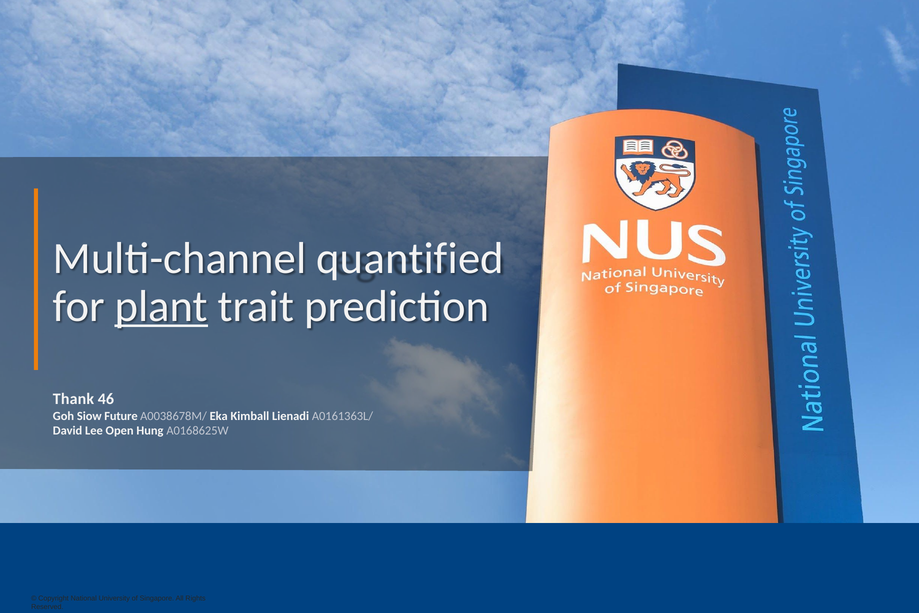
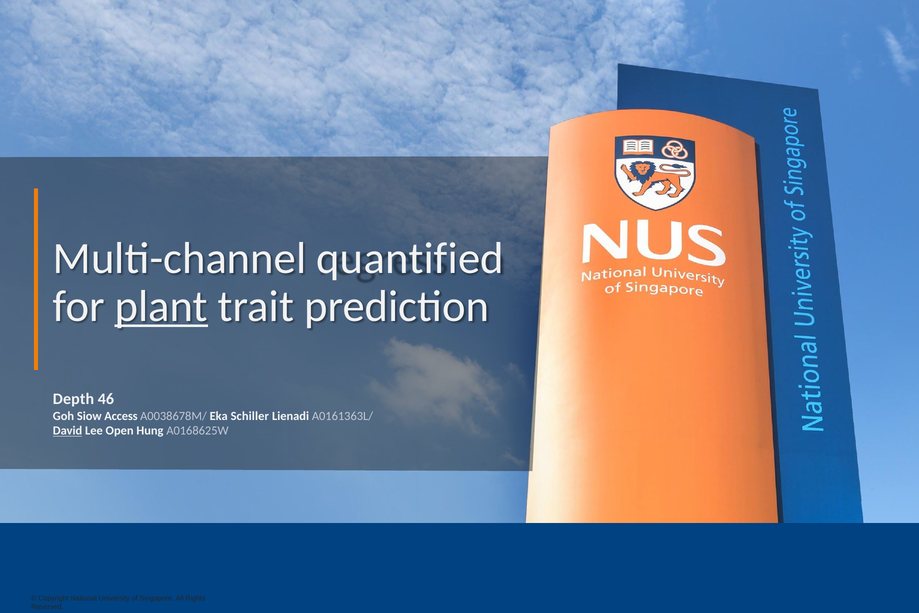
Thank: Thank -> Depth (73, 399)
Future: Future -> Access (121, 416)
Kimball: Kimball -> Schiller (250, 416)
David underline: none -> present (68, 431)
